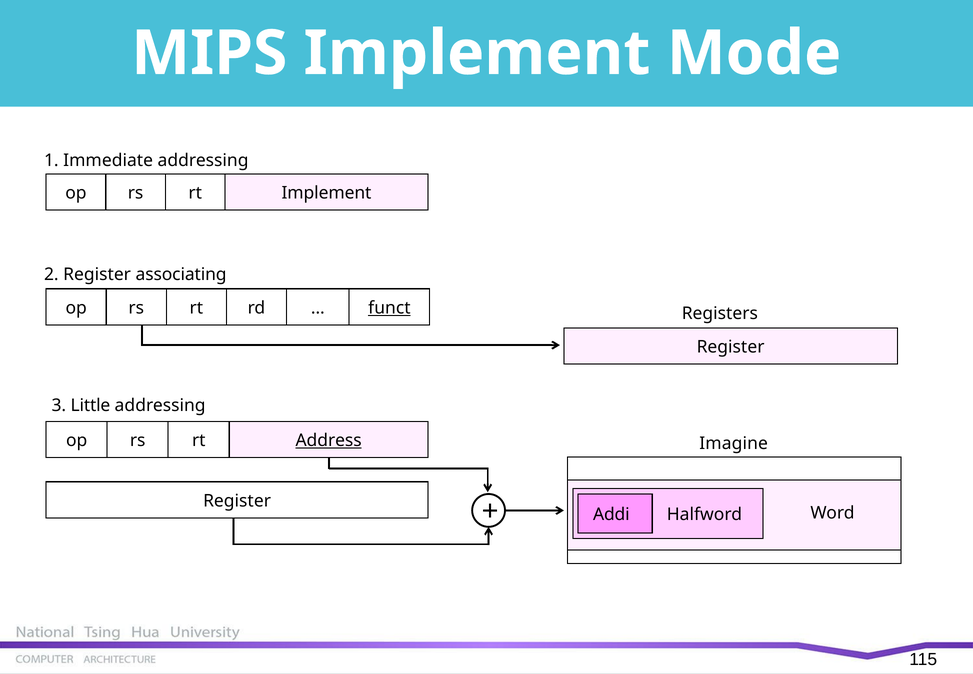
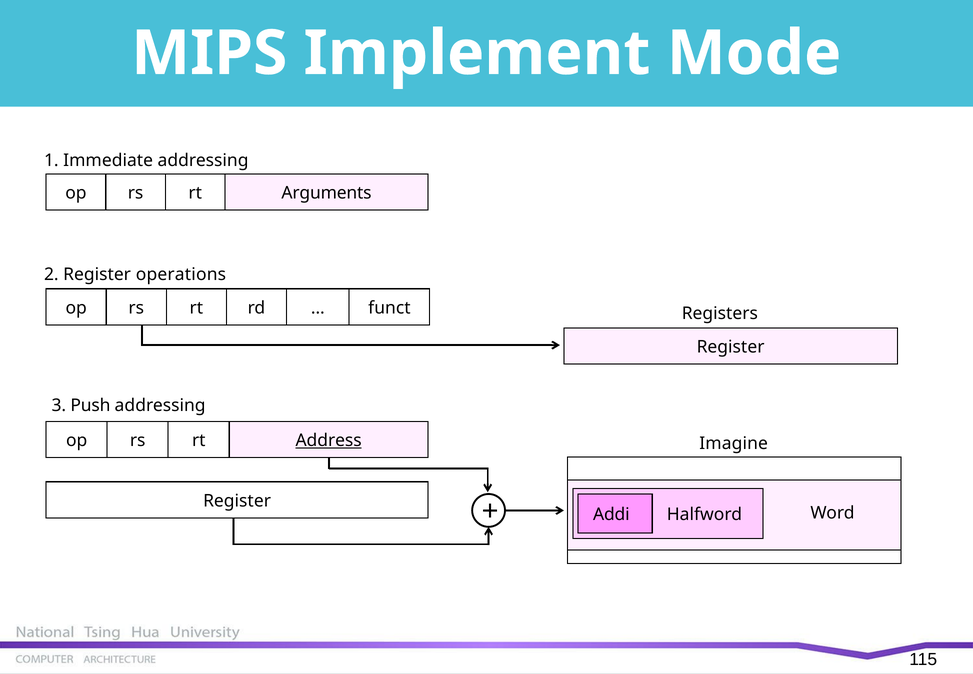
rt Implement: Implement -> Arguments (326, 193)
associating: associating -> operations (181, 274)
funct underline: present -> none (389, 308)
Little: Little -> Push (90, 405)
